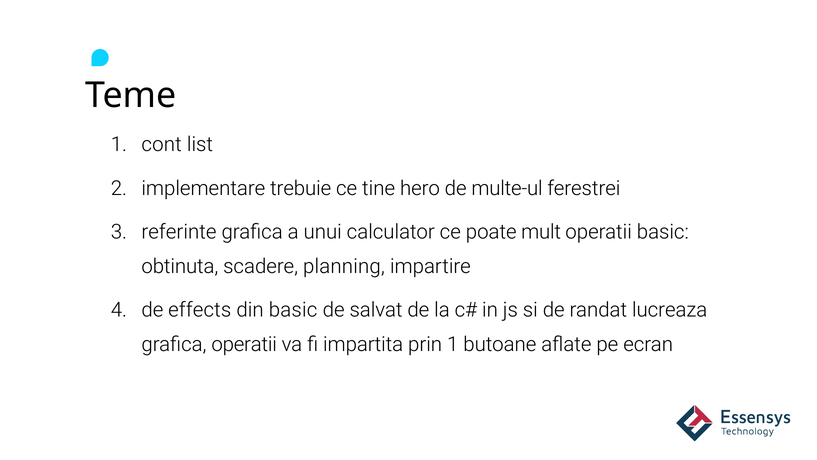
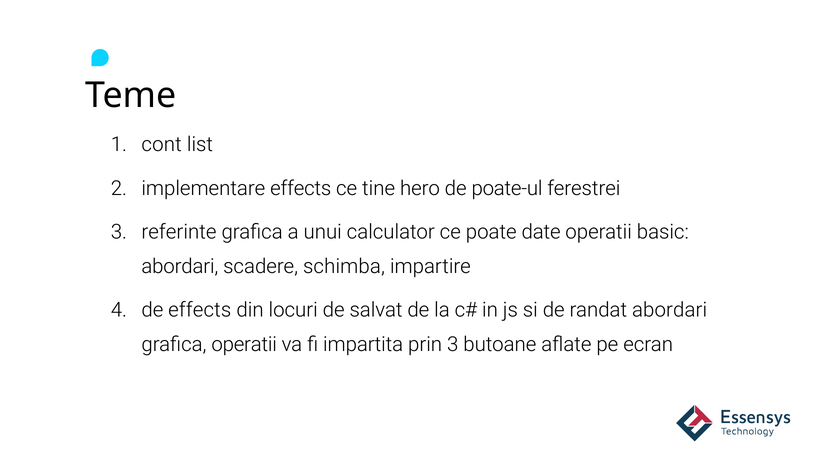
implementare trebuie: trebuie -> effects (301, 188)
multe-ul: multe-ul -> poate-ul (507, 188)
mult: mult -> date (541, 232)
obtinuta: obtinuta -> abordari (180, 266)
planning: planning -> schimba (344, 266)
din basic: basic -> locuri (293, 310)
randat lucreaza: lucreaza -> abordari (670, 310)
prin 1: 1 -> 3 (453, 344)
